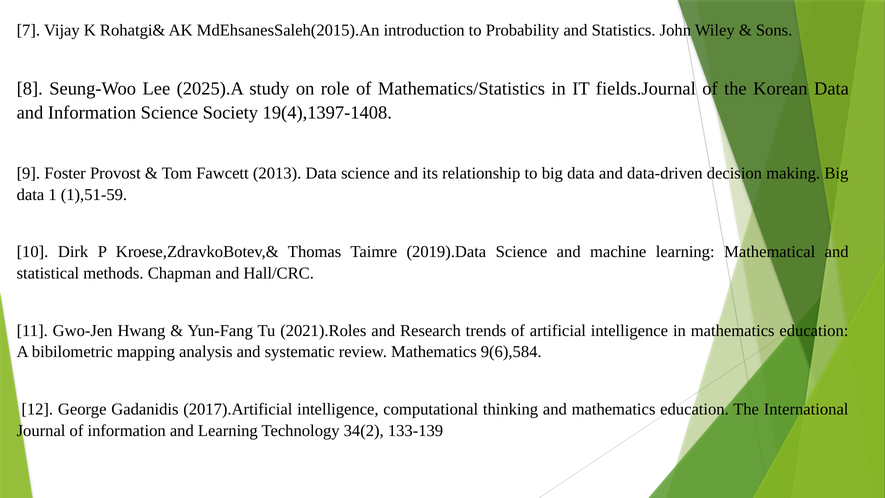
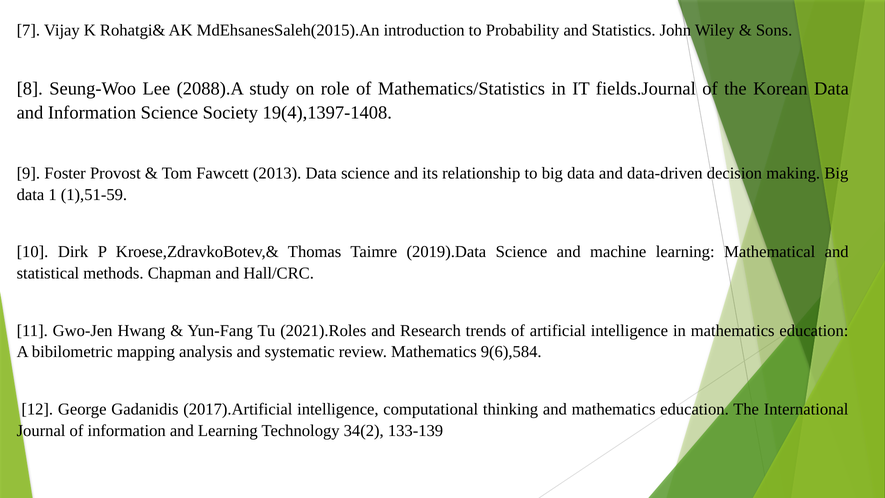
2025).A: 2025).A -> 2088).A (210, 89)
